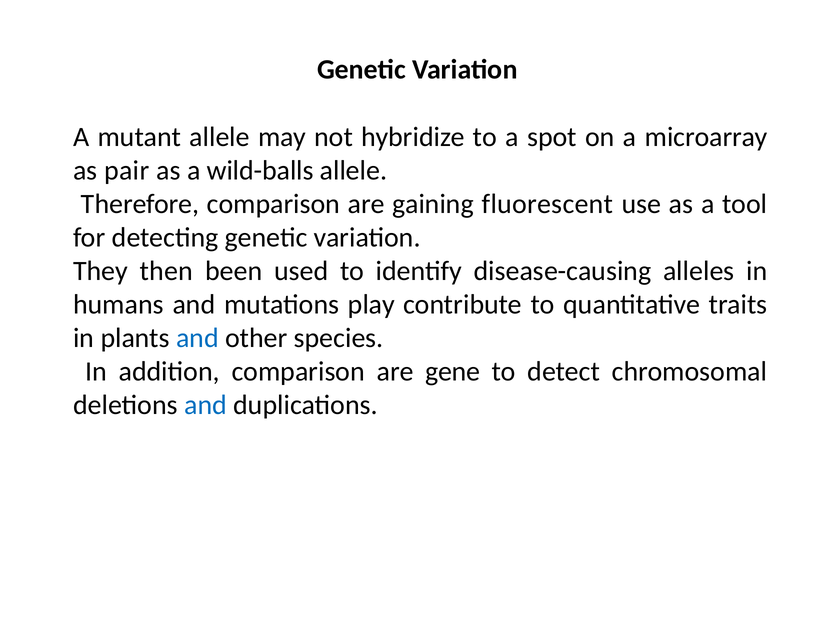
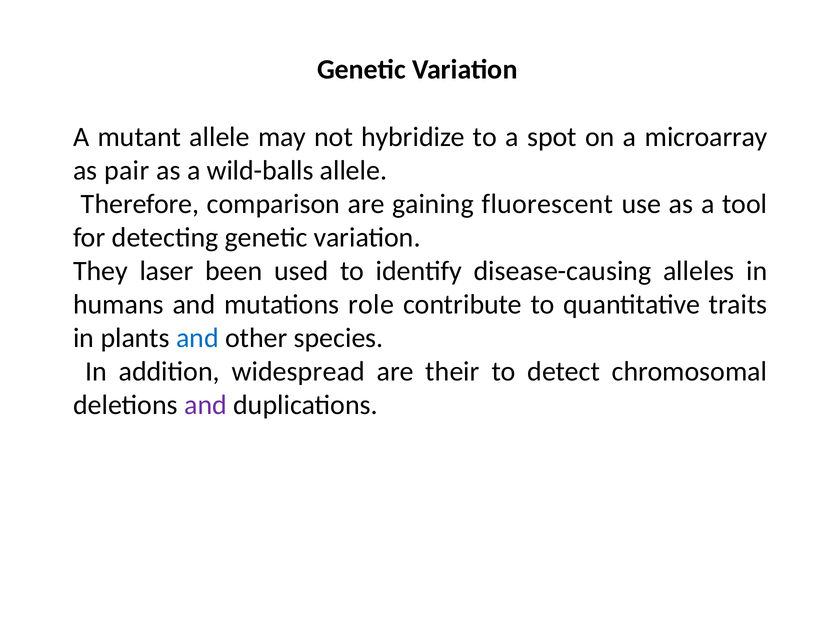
then: then -> laser (167, 271)
play: play -> role (371, 305)
addition comparison: comparison -> widespread (298, 372)
gene: gene -> their (453, 372)
and colour: blue -> purple (206, 405)
